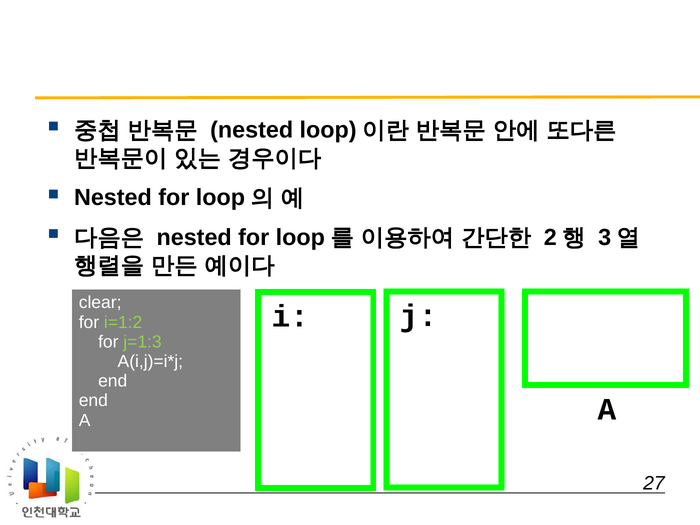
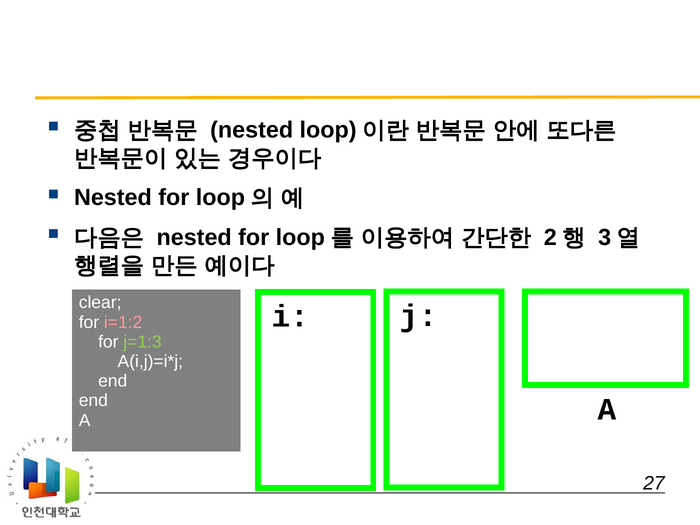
i=1:2 colour: light green -> pink (123, 322)
